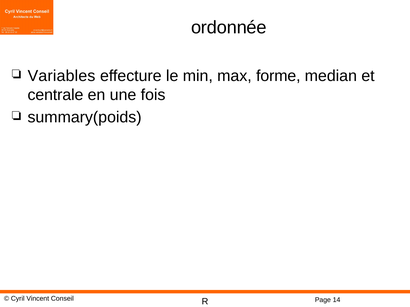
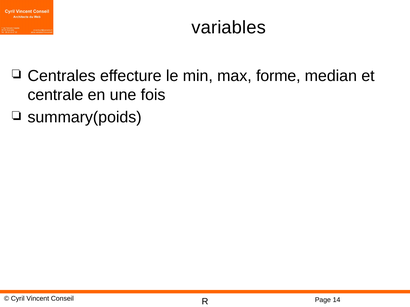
ordonnée: ordonnée -> variables (229, 27)
Variables: Variables -> Centrales (62, 76)
